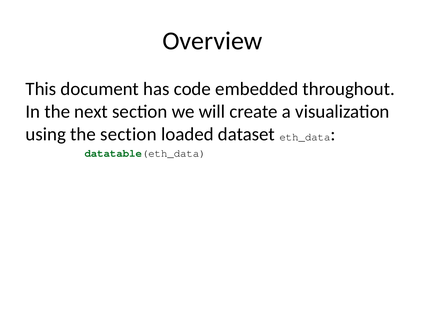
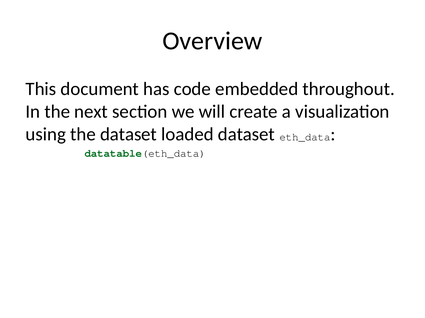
the section: section -> dataset (129, 135)
